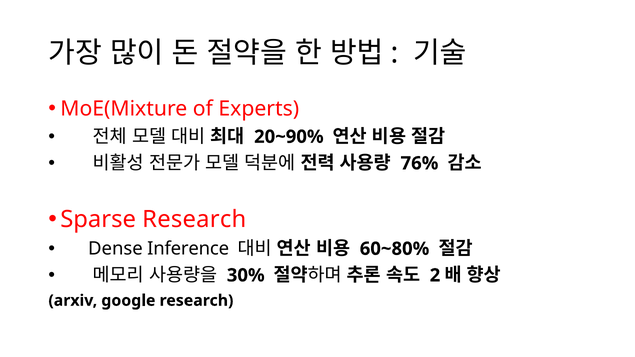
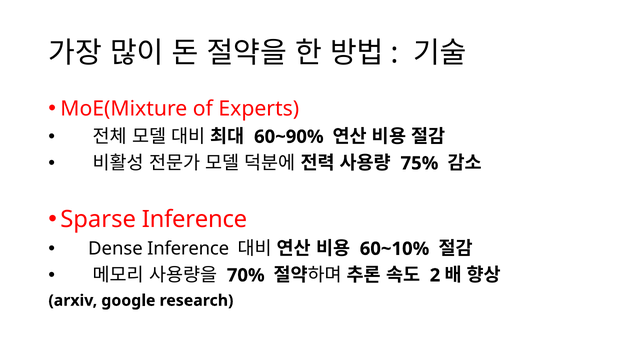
20~90%: 20~90% -> 60~90% (289, 137)
76%: 76% -> 75% (419, 163)
Sparse Research: Research -> Inference (194, 219)
60~80%: 60~80% -> 60~10% (395, 249)
30%: 30% -> 70% (246, 275)
